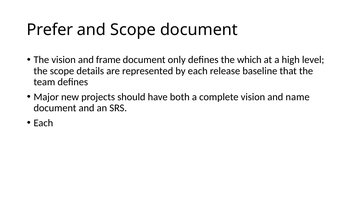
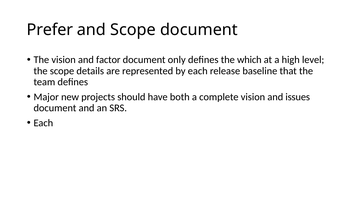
frame: frame -> factor (108, 60)
name: name -> issues (298, 97)
